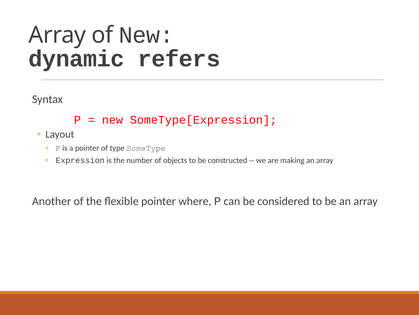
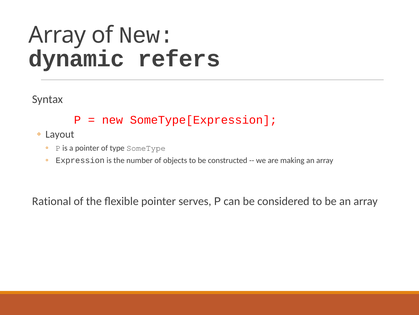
Another: Another -> Rational (52, 201)
where: where -> serves (195, 201)
